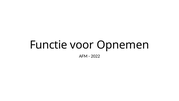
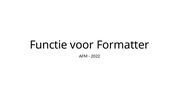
Opnemen: Opnemen -> Formatter (123, 45)
